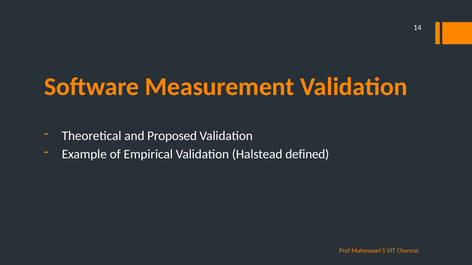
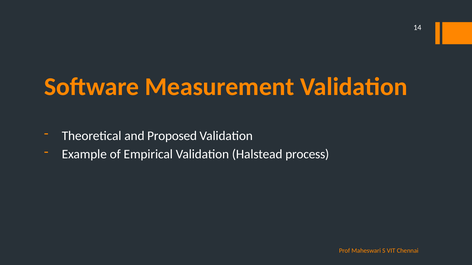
defined: defined -> process (307, 154)
